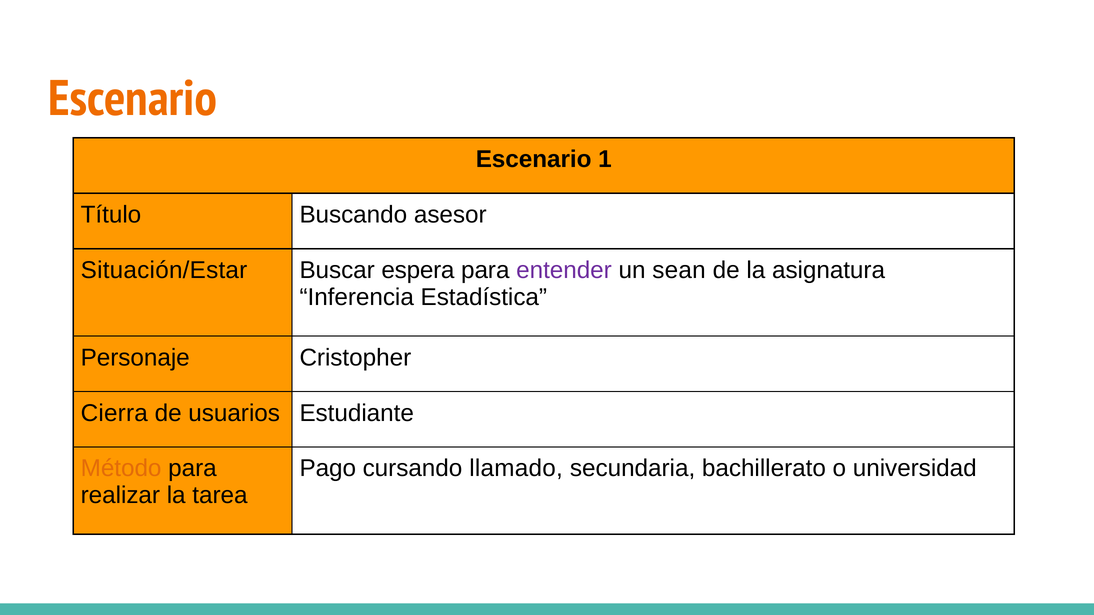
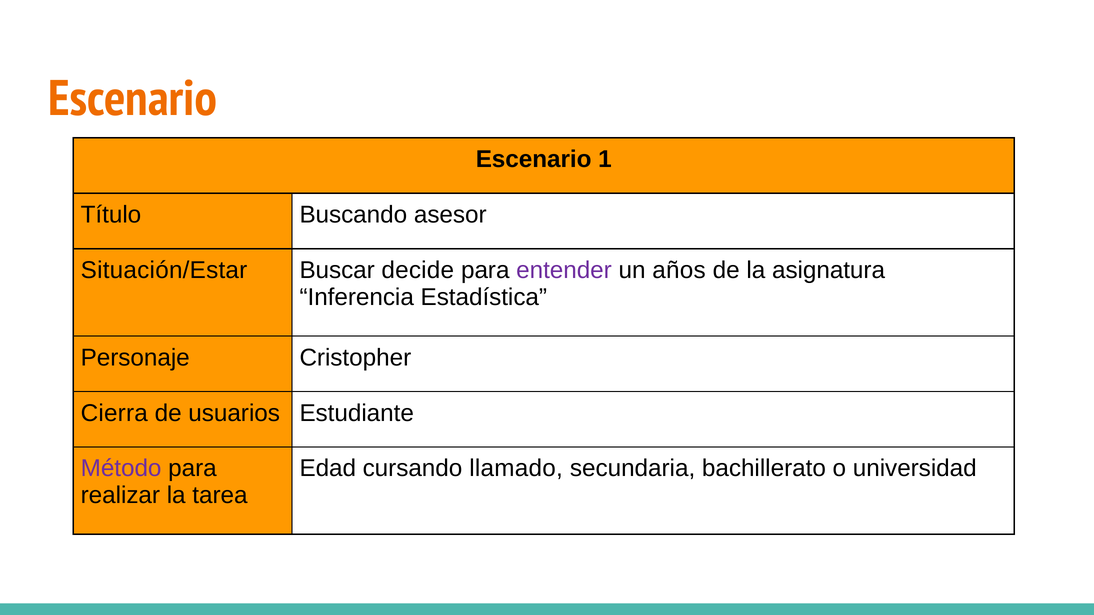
espera: espera -> decide (418, 270)
sean: sean -> años (679, 270)
Método colour: orange -> purple (121, 469)
Pago: Pago -> Edad (328, 469)
